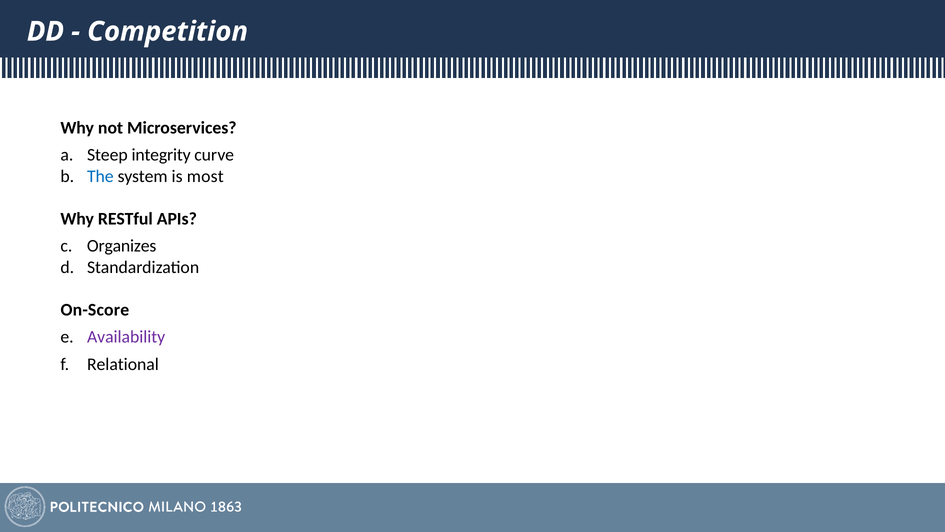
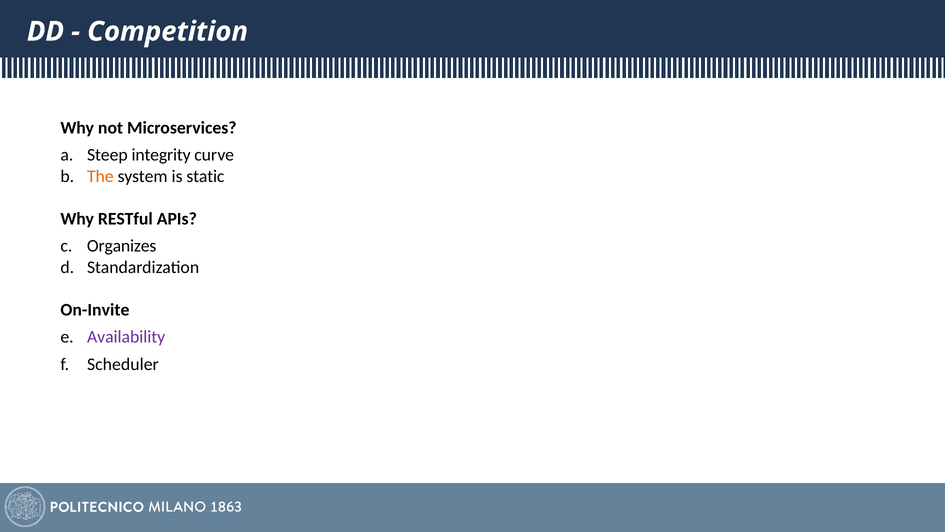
The colour: blue -> orange (100, 176)
most: most -> static (205, 176)
On-Score: On-Score -> On-Invite (95, 310)
Relational: Relational -> Scheduler (123, 364)
